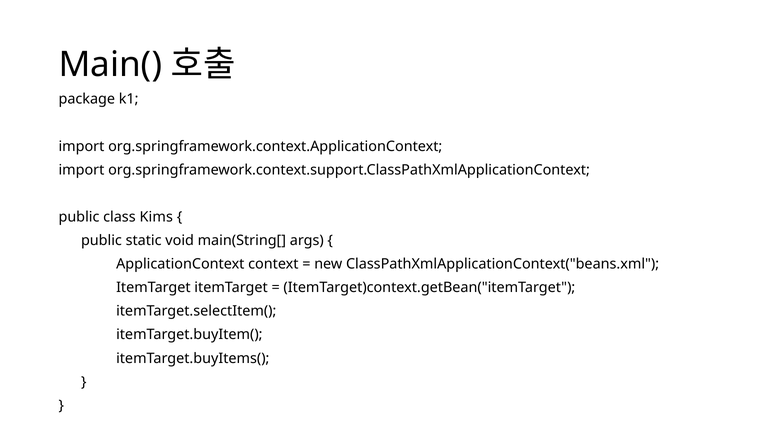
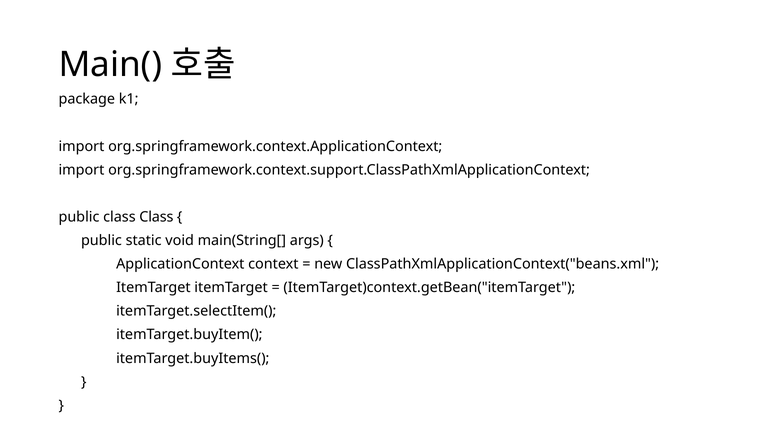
class Kims: Kims -> Class (156, 217)
